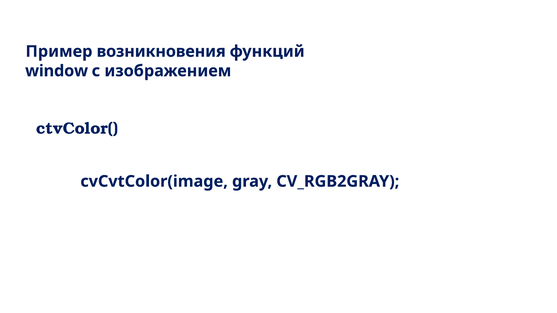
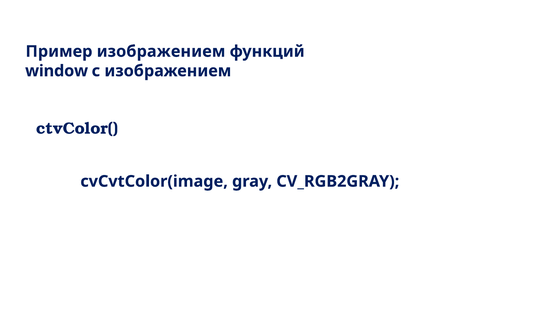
Пример возникновения: возникновения -> изображением (161, 51)
